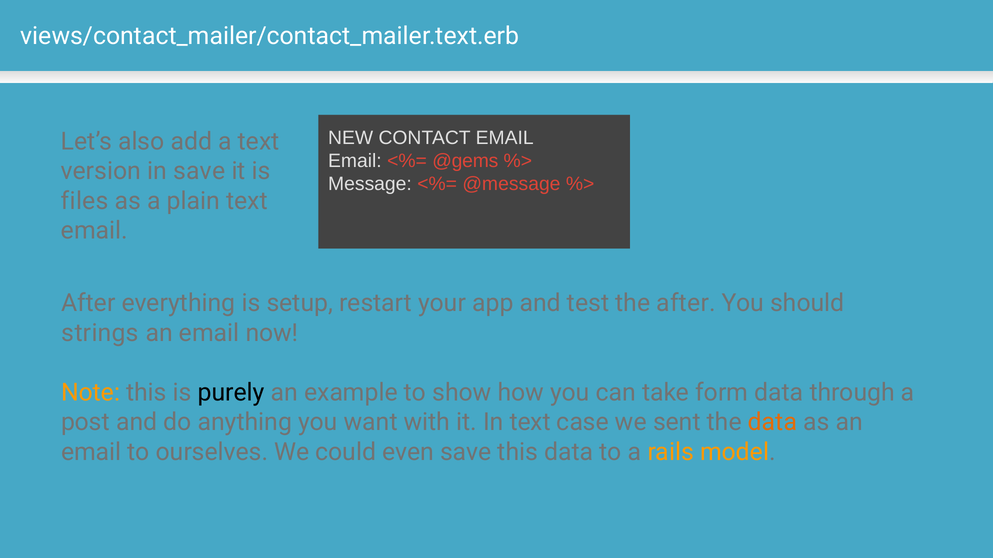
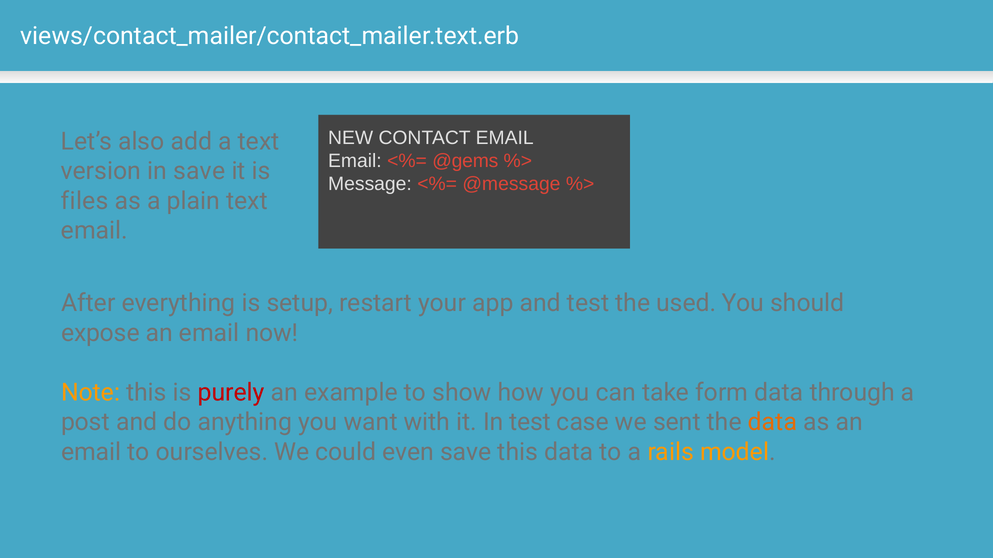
the after: after -> used (686, 304)
strings: strings -> expose (100, 333)
purely colour: black -> red (231, 393)
In text: text -> test (530, 423)
